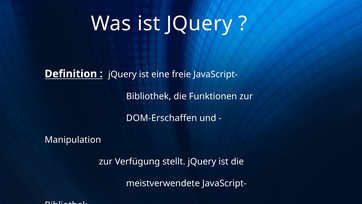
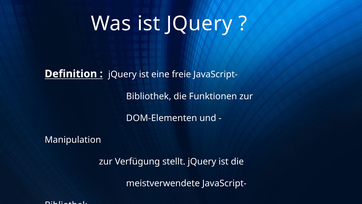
DOM-Erschaffen: DOM-Erschaffen -> DOM-Elementen (162, 118)
